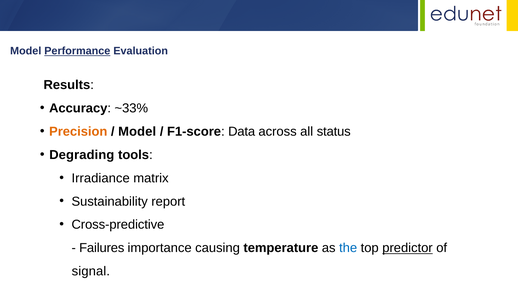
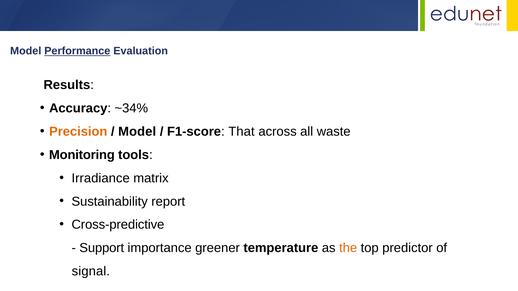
~33%: ~33% -> ~34% (131, 108)
Data: Data -> That (242, 132)
status: status -> waste (334, 132)
Degrading: Degrading -> Monitoring (82, 155)
Failures: Failures -> Support (102, 248)
causing: causing -> greener (218, 248)
the colour: blue -> orange (348, 248)
predictor underline: present -> none (407, 248)
